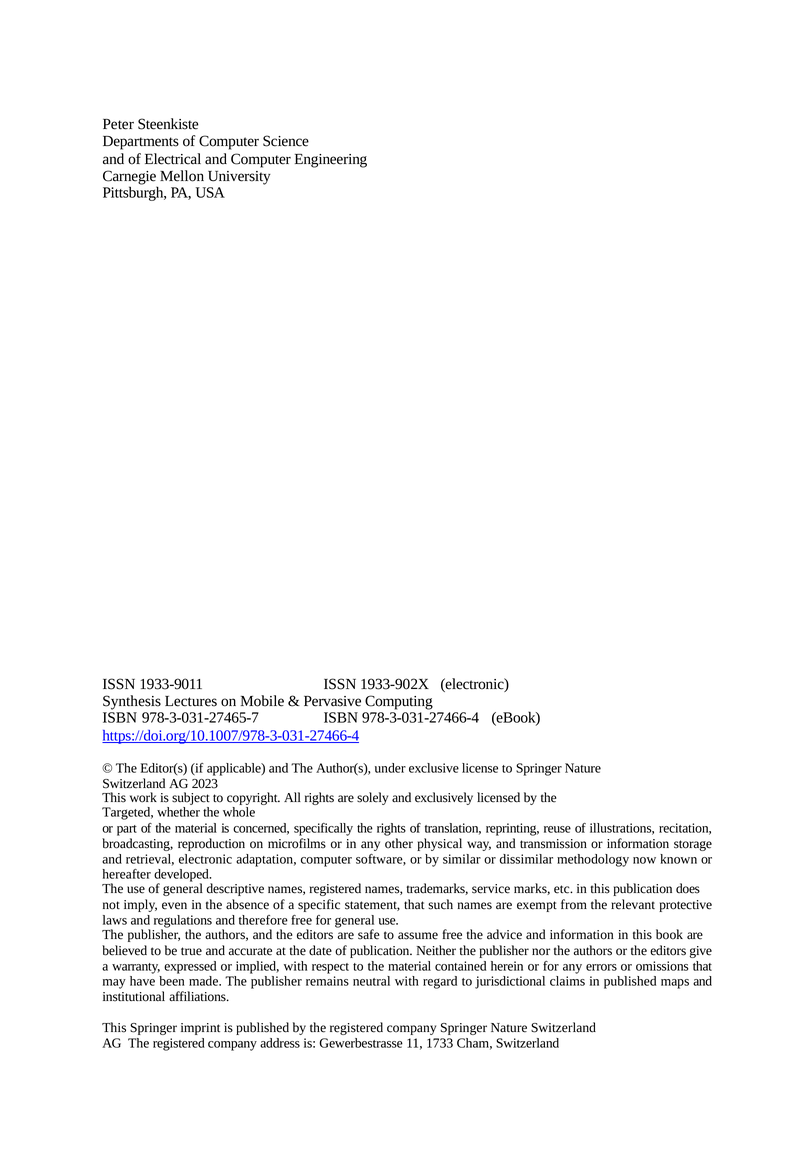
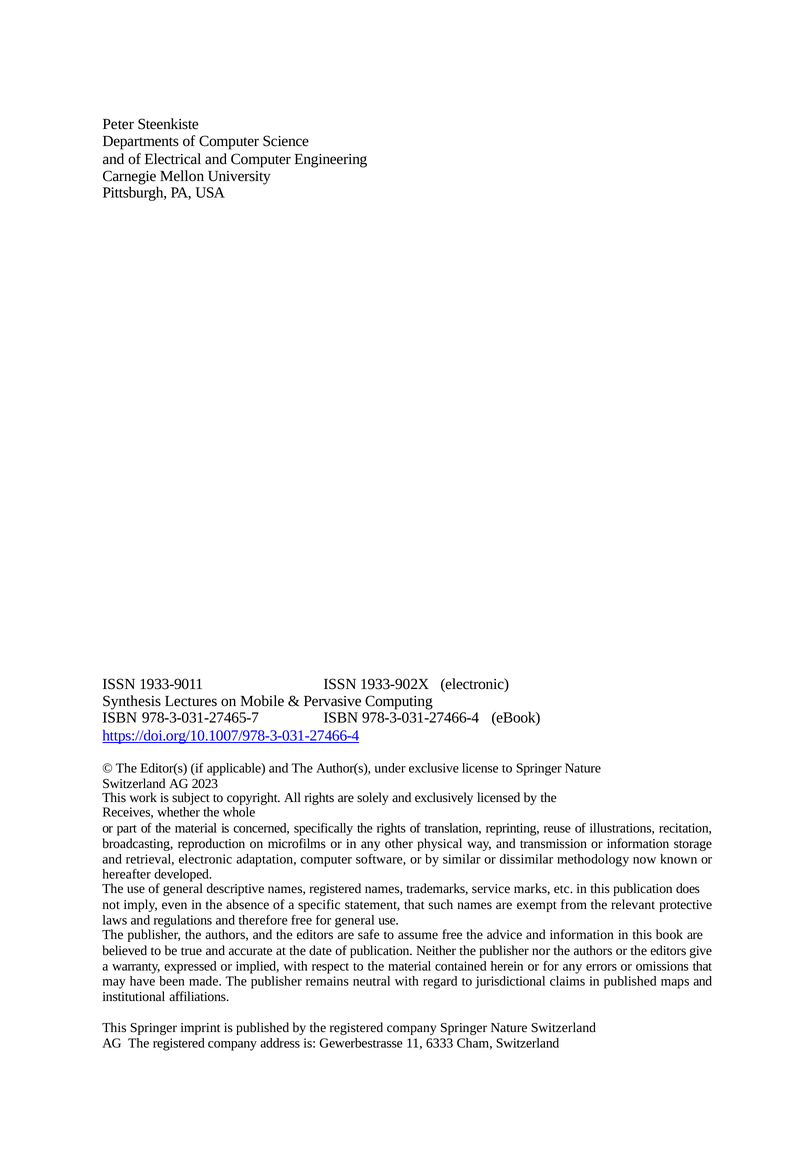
Targeted: Targeted -> Receives (128, 813)
1733: 1733 -> 6333 (440, 1044)
